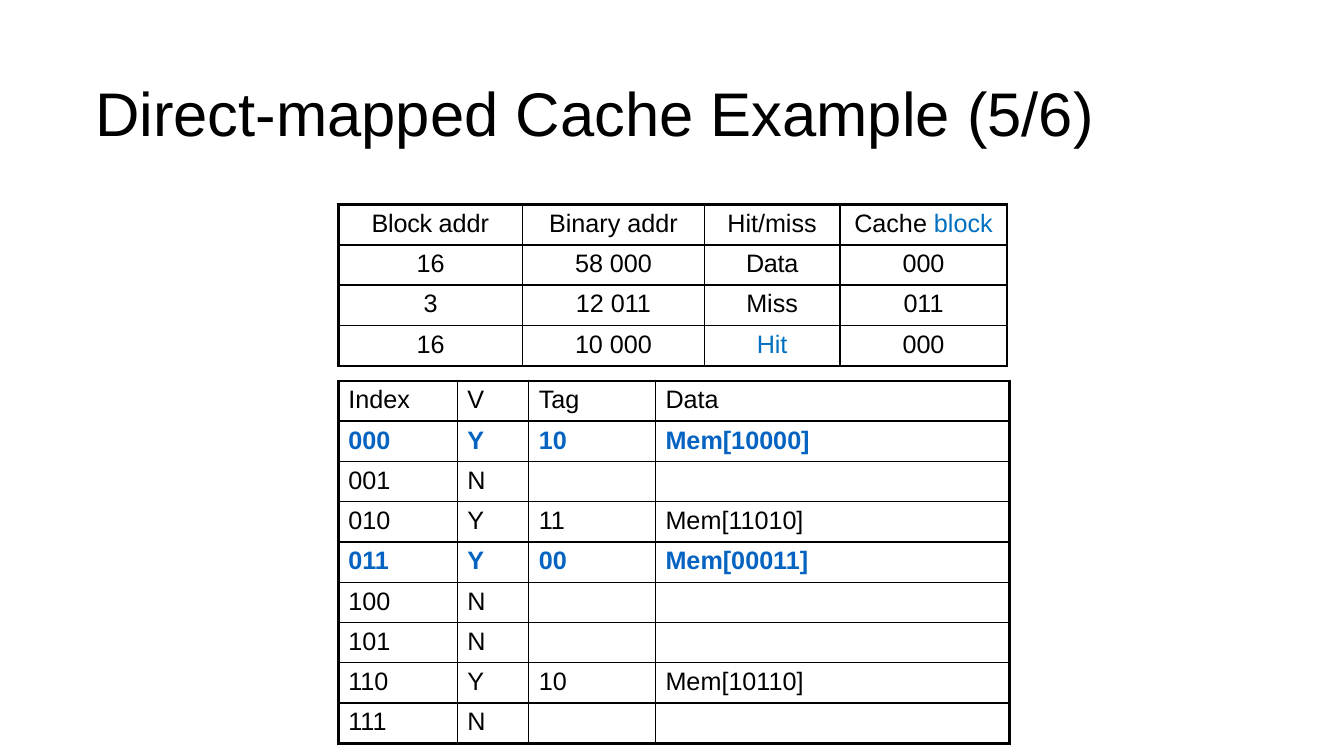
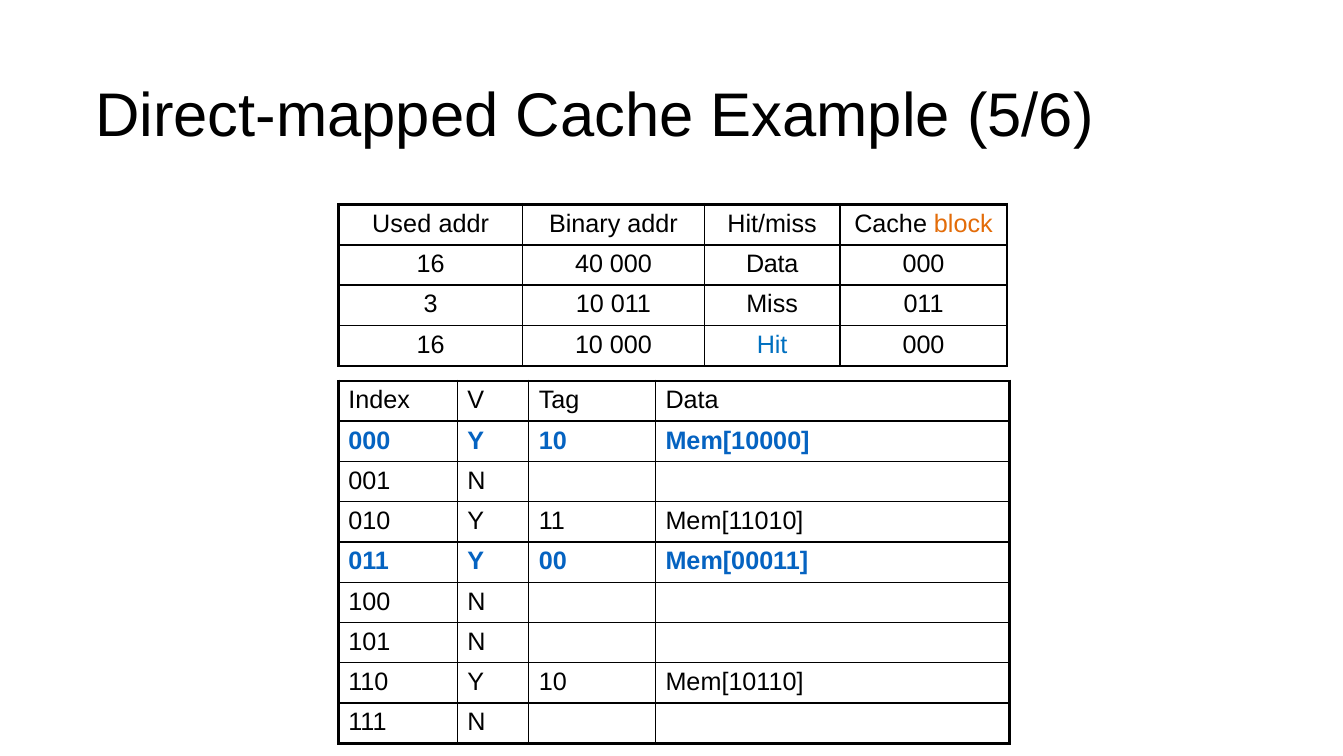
Block: Block -> Used (402, 224)
block colour: blue -> orange (963, 224)
58: 58 -> 40 (589, 264)
3 12: 12 -> 10 (590, 304)
